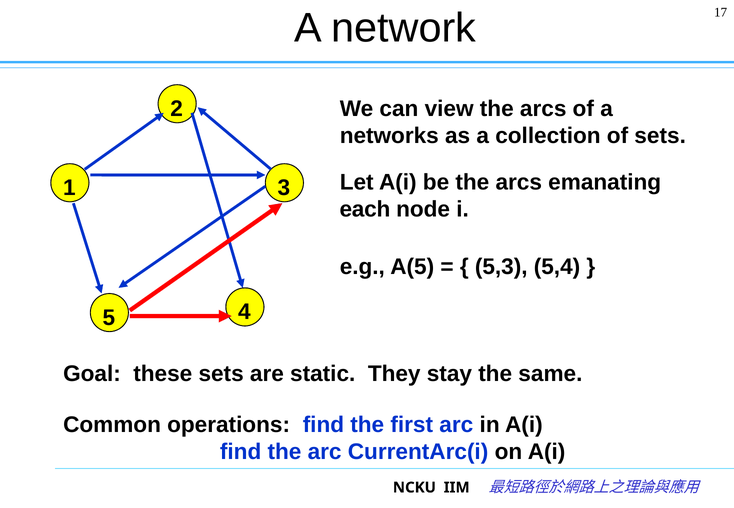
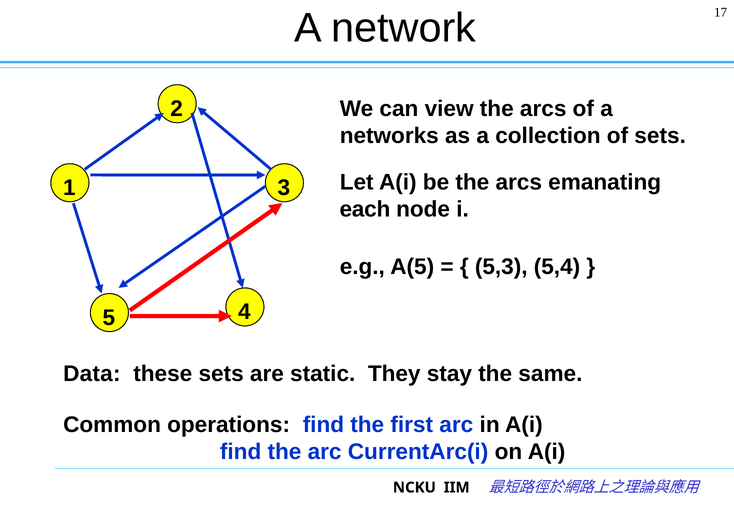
Goal: Goal -> Data (92, 374)
